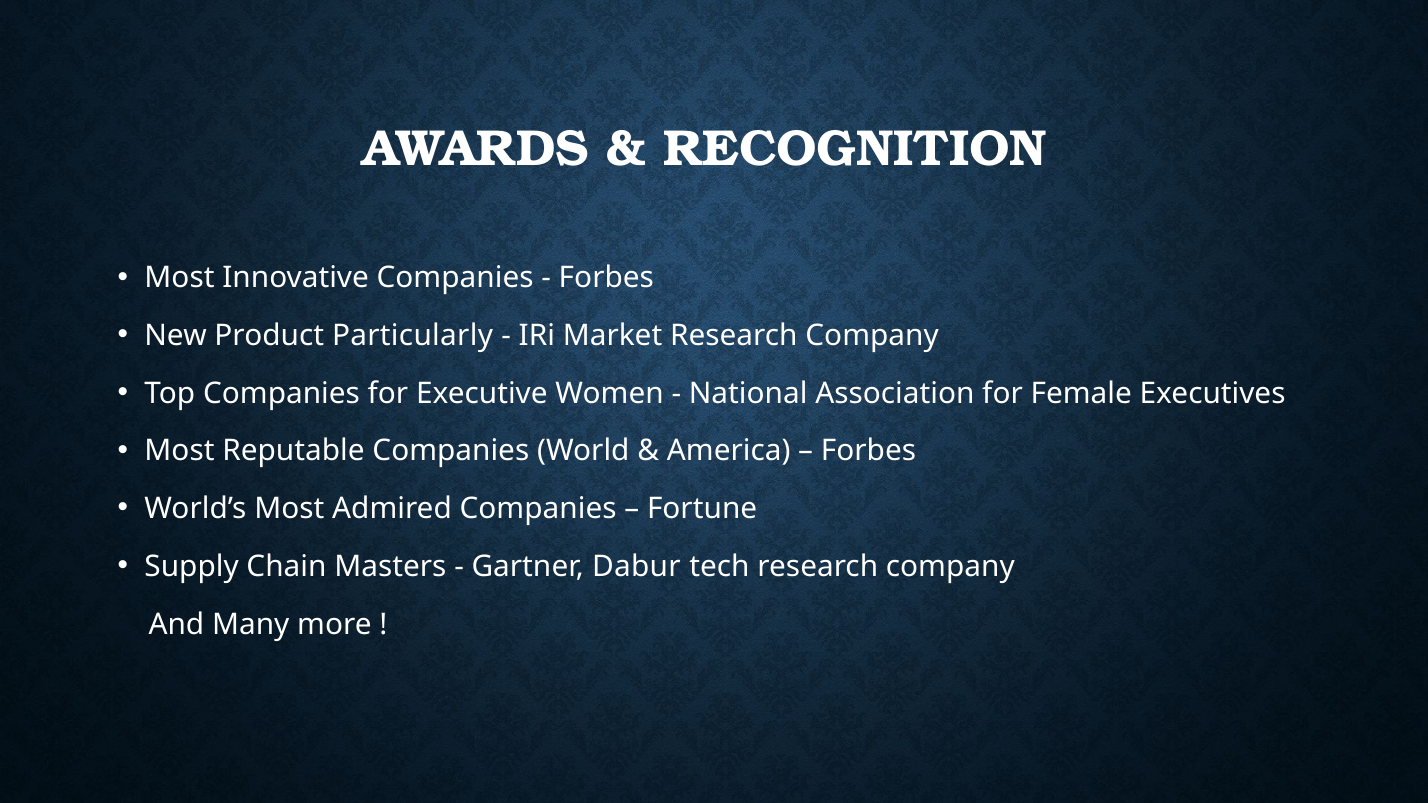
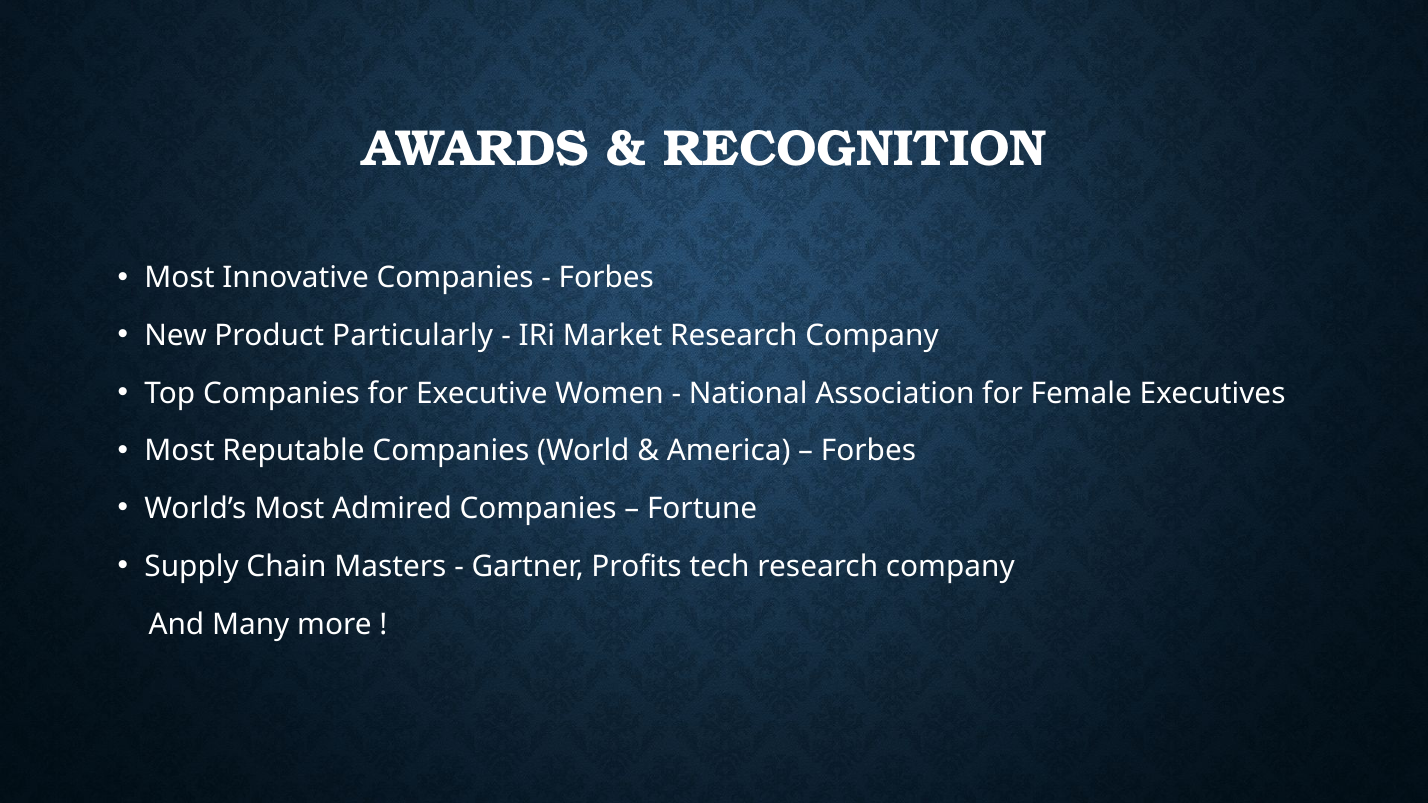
Dabur: Dabur -> Profits (637, 567)
